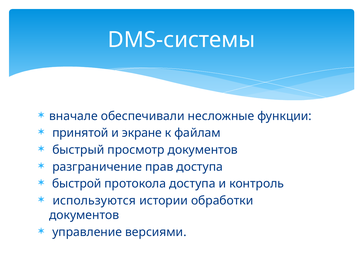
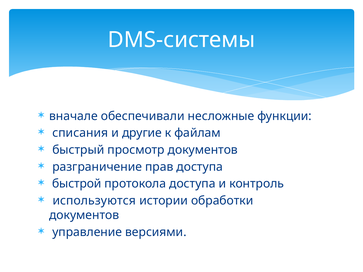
принятой: принятой -> списания (80, 133)
экране: экране -> другие (142, 133)
